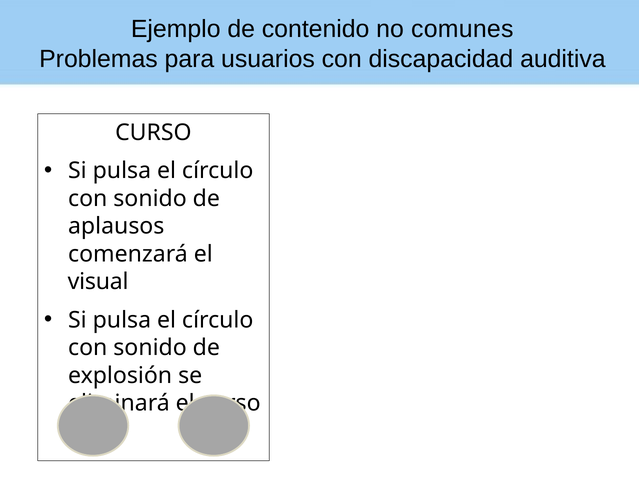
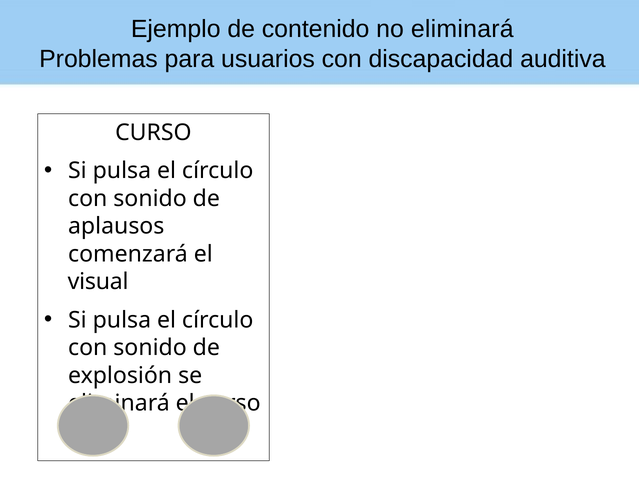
no comunes: comunes -> eliminará (462, 29)
